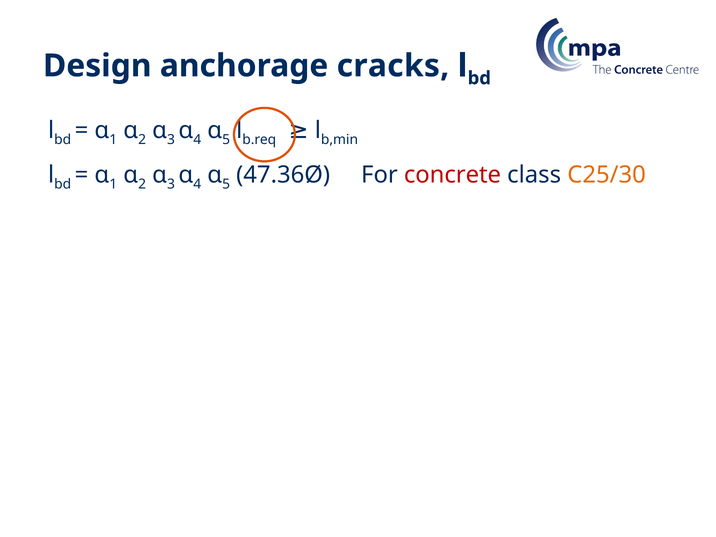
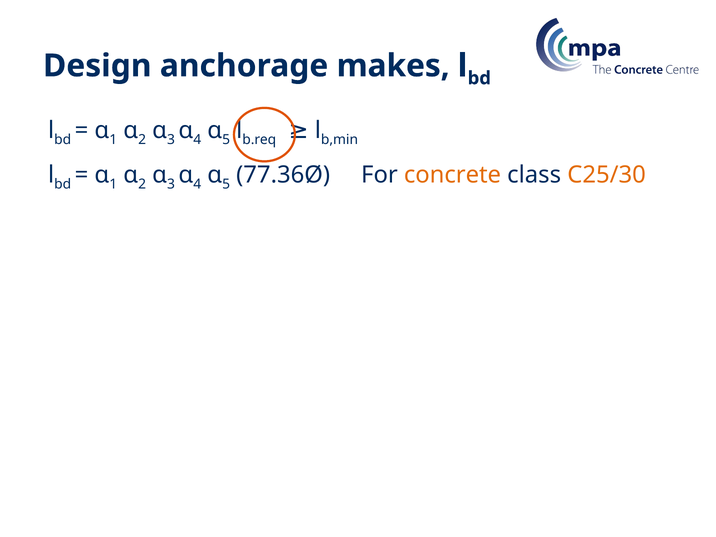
cracks: cracks -> makes (393, 66)
47.36Ø: 47.36Ø -> 77.36Ø (283, 175)
concrete colour: red -> orange (453, 175)
